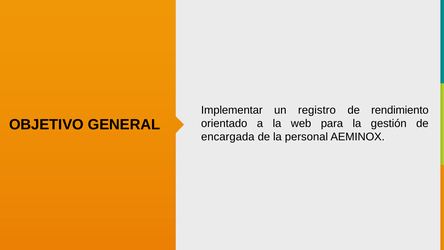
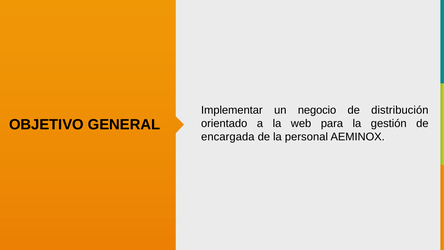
registro: registro -> negocio (317, 110)
rendimiento: rendimiento -> distribución (400, 110)
